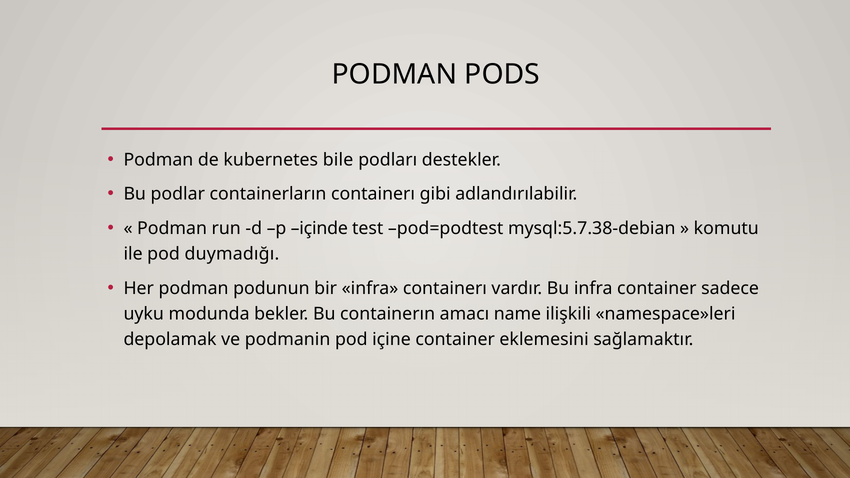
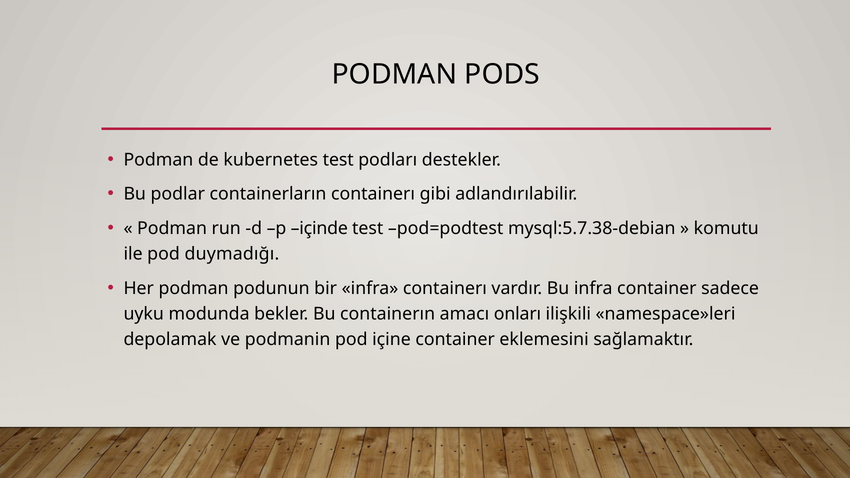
kubernetes bile: bile -> test (338, 160)
name: name -> onları (517, 314)
